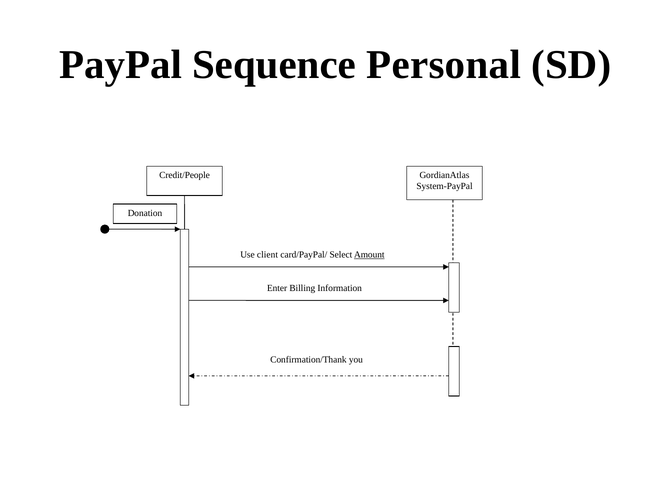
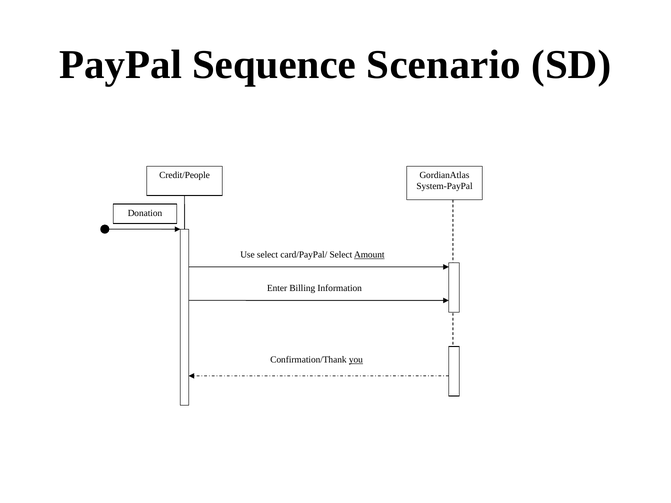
Personal: Personal -> Scenario (444, 65)
Use client: client -> select (267, 255)
you underline: none -> present (356, 360)
